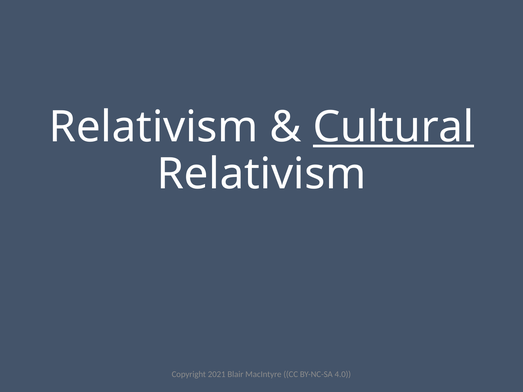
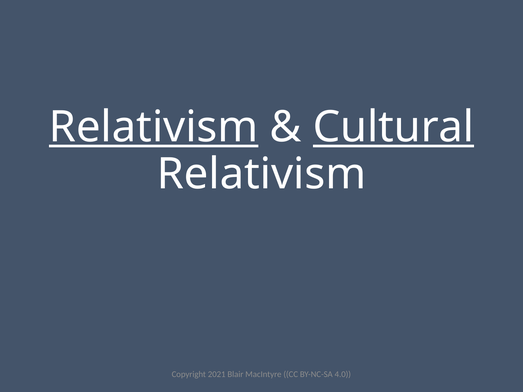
Relativism underline: none -> present (154, 127)
